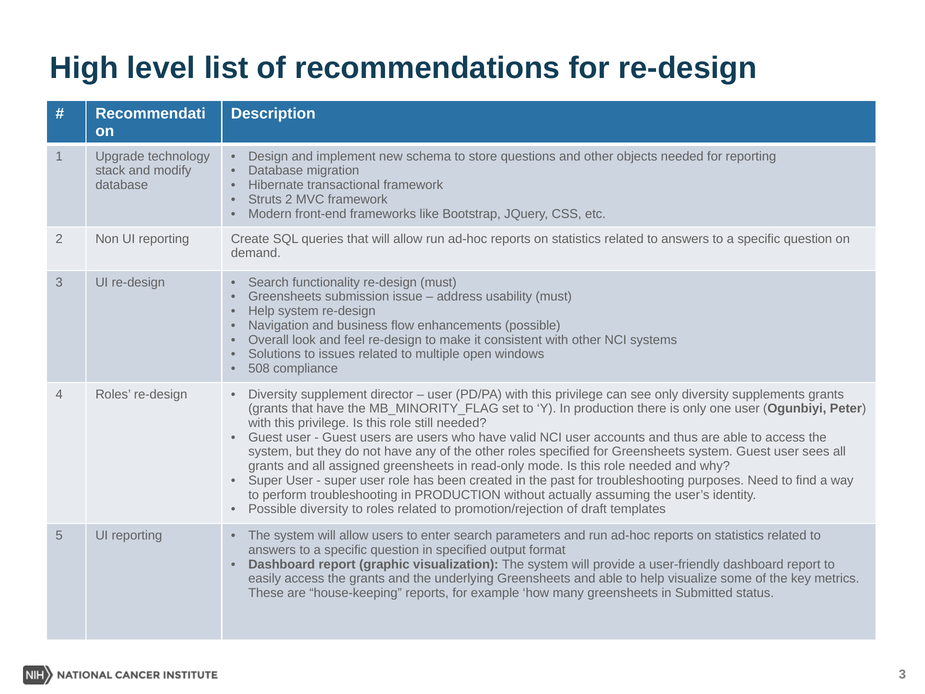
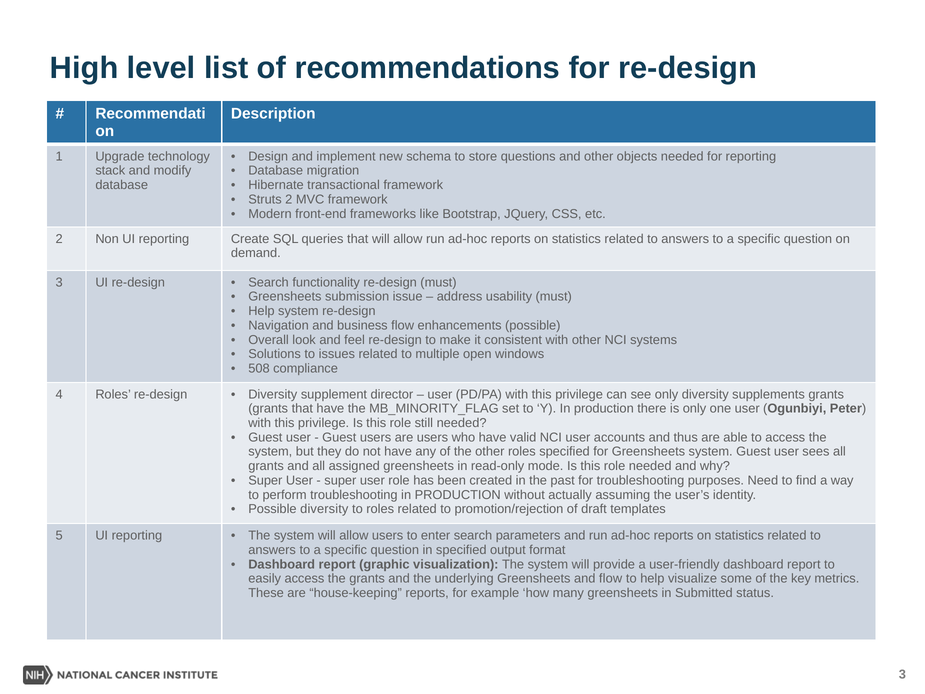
and able: able -> flow (611, 579)
